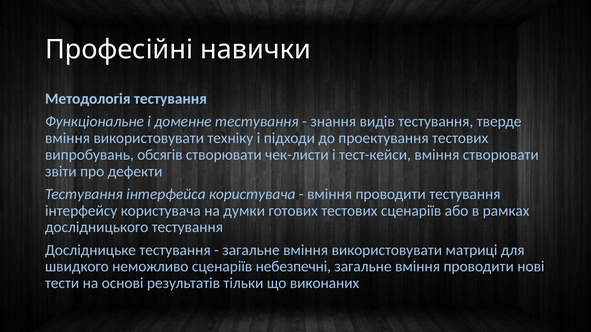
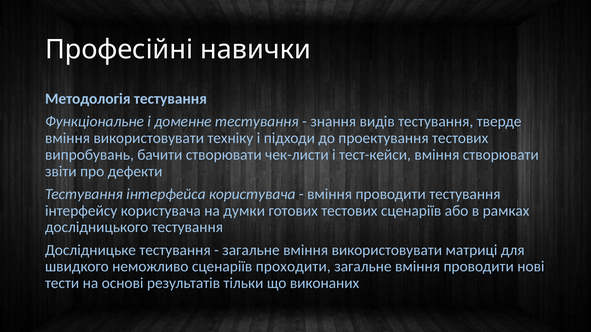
обсягів: обсягів -> бачити (160, 155)
небезпечні: небезпечні -> проходити (293, 267)
